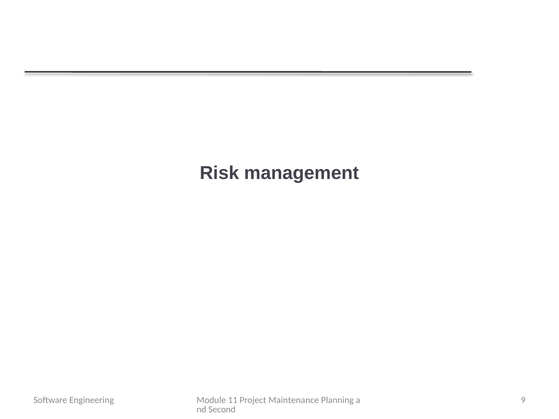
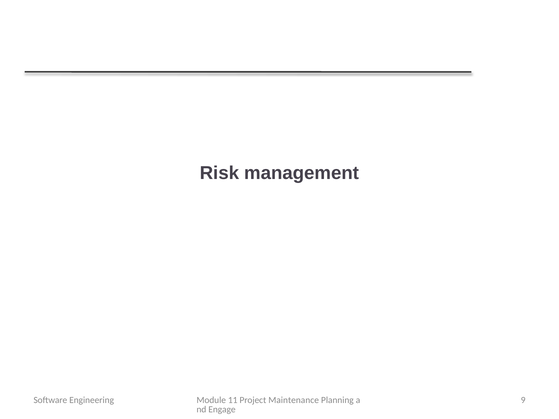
Second: Second -> Engage (222, 410)
